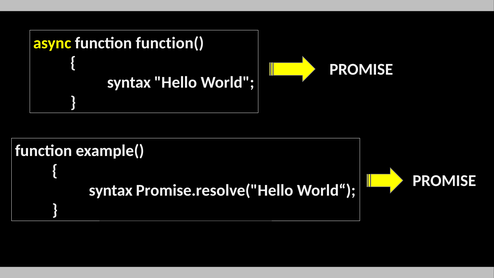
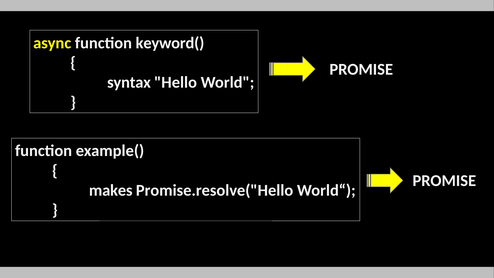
function(: function( -> keyword( (170, 43)
syntax: syntax -> makes (111, 190)
